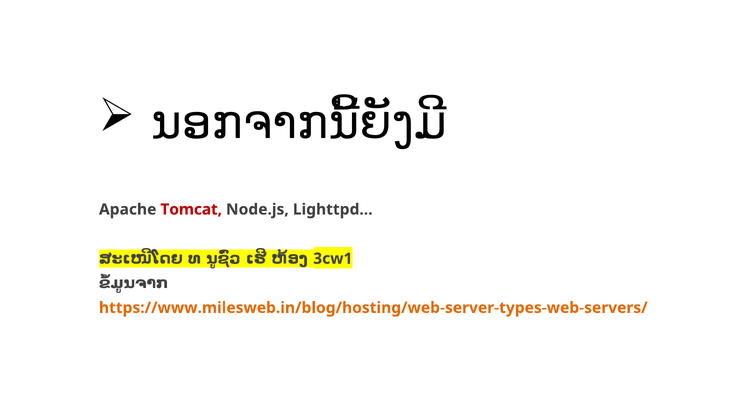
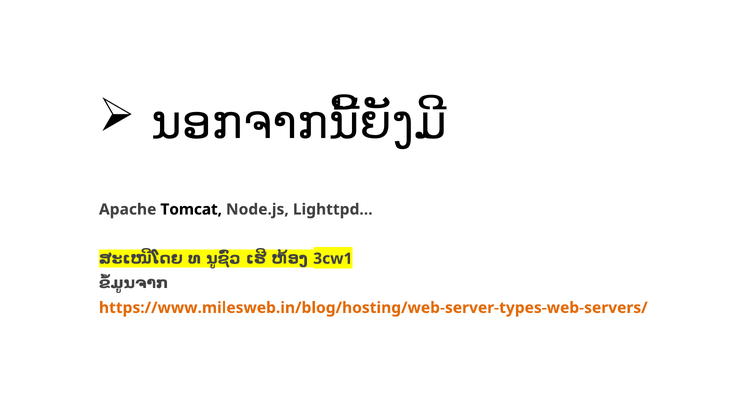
Tomcat colour: red -> black (191, 210)
